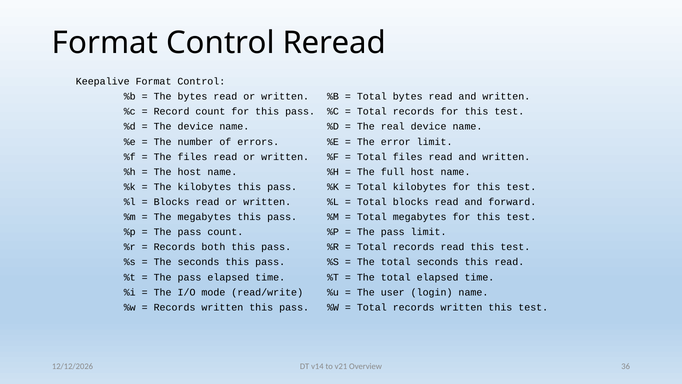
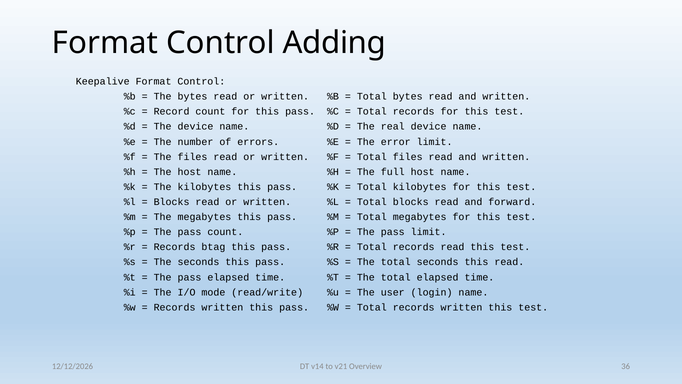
Reread: Reread -> Adding (334, 43)
both: both -> btag (213, 247)
